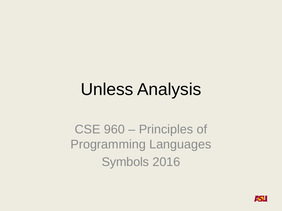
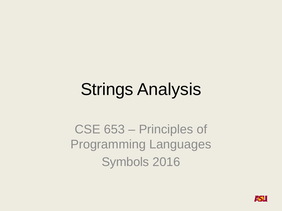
Unless: Unless -> Strings (107, 90)
960: 960 -> 653 (114, 130)
